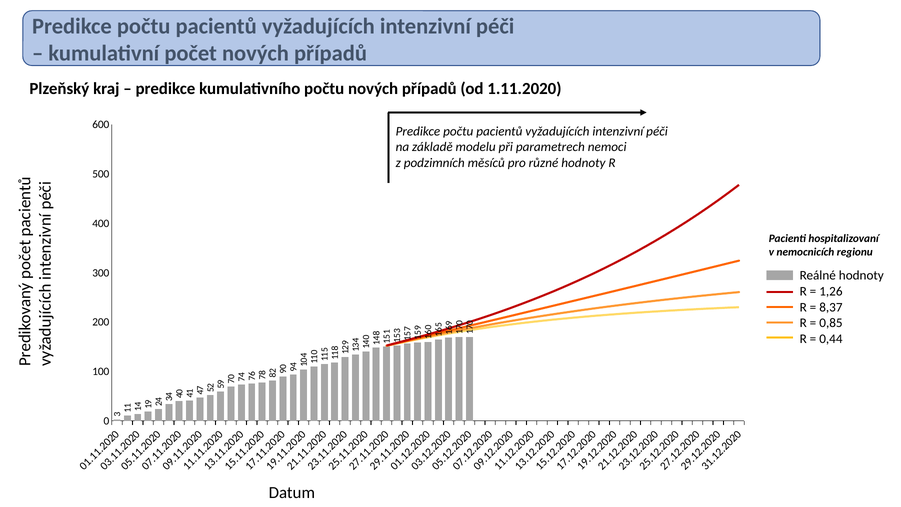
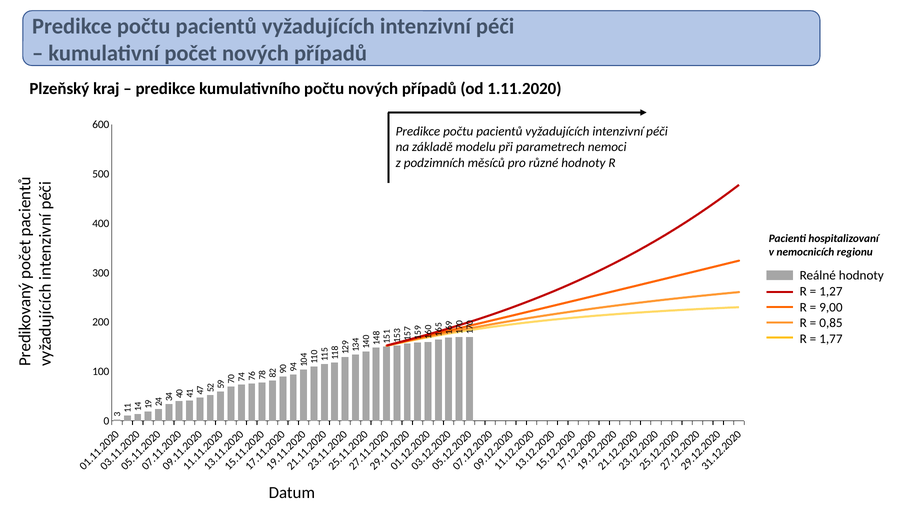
1,26: 1,26 -> 1,27 (831, 291)
8,37: 8,37 -> 9,00 (831, 307)
0,44: 0,44 -> 1,77 (831, 339)
